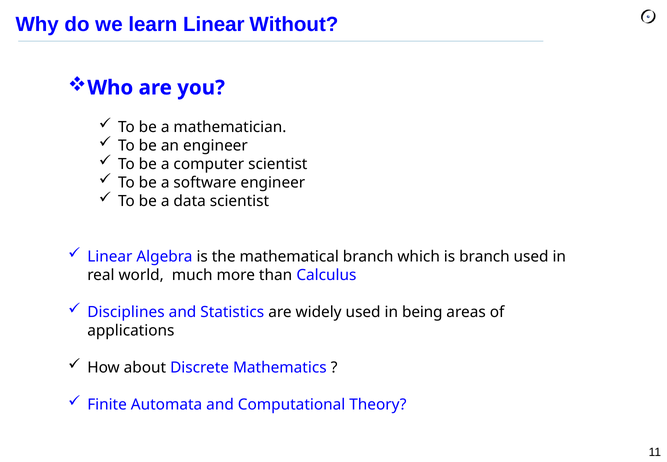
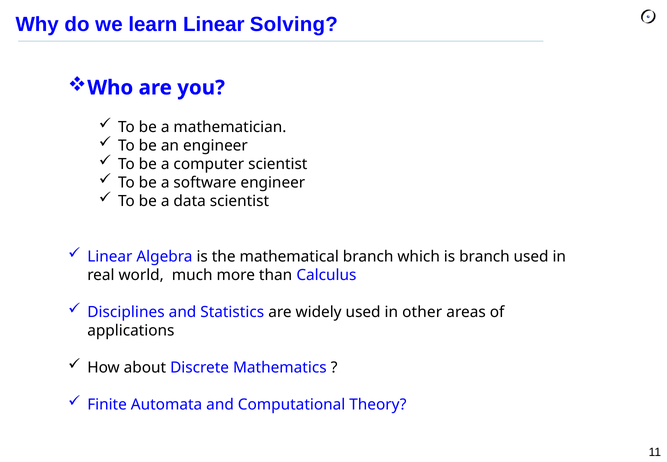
Without: Without -> Solving (294, 24)
being: being -> other (422, 312)
